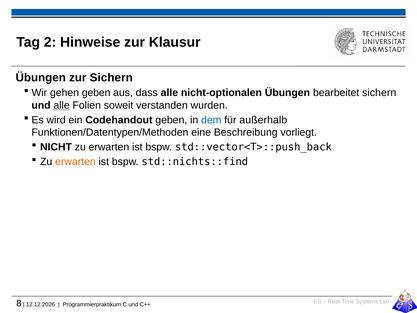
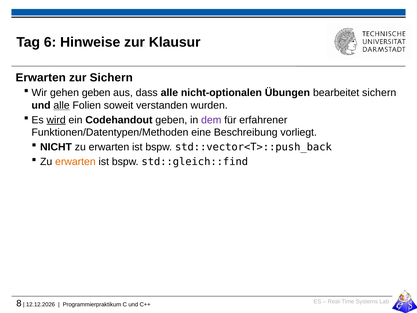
2: 2 -> 6 (50, 42)
Übungen: Übungen -> Erwarten (41, 78)
wird underline: none -> present (56, 120)
dem colour: blue -> purple (211, 120)
außerhalb: außerhalb -> erfahrener (263, 120)
std::nichts::find: std::nichts::find -> std::gleich::find (195, 162)
